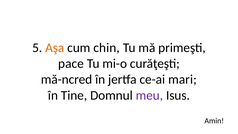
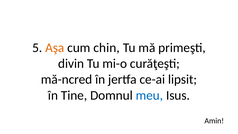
pace: pace -> divin (71, 64)
mari: mari -> lipsit (183, 79)
meu colour: purple -> blue (149, 95)
